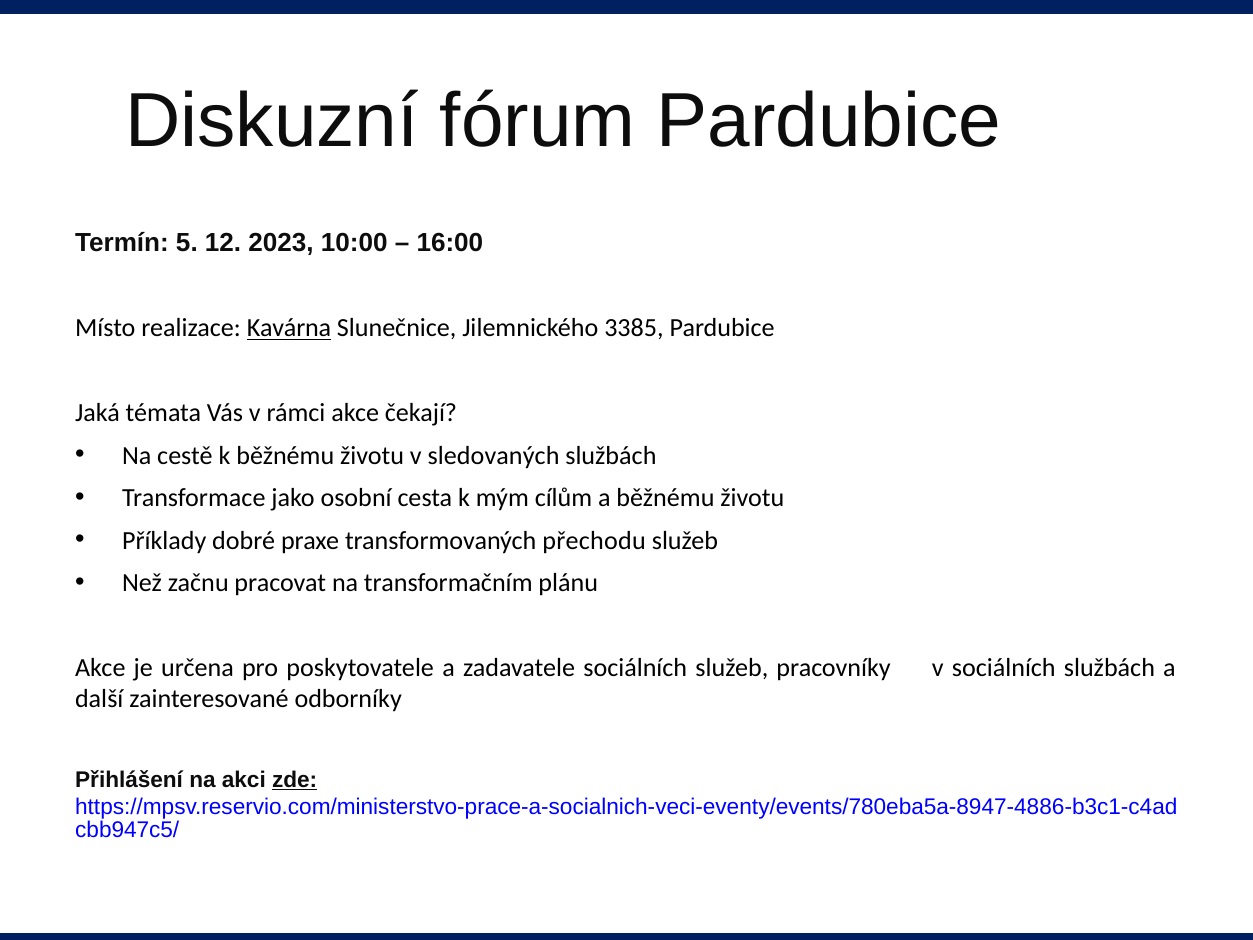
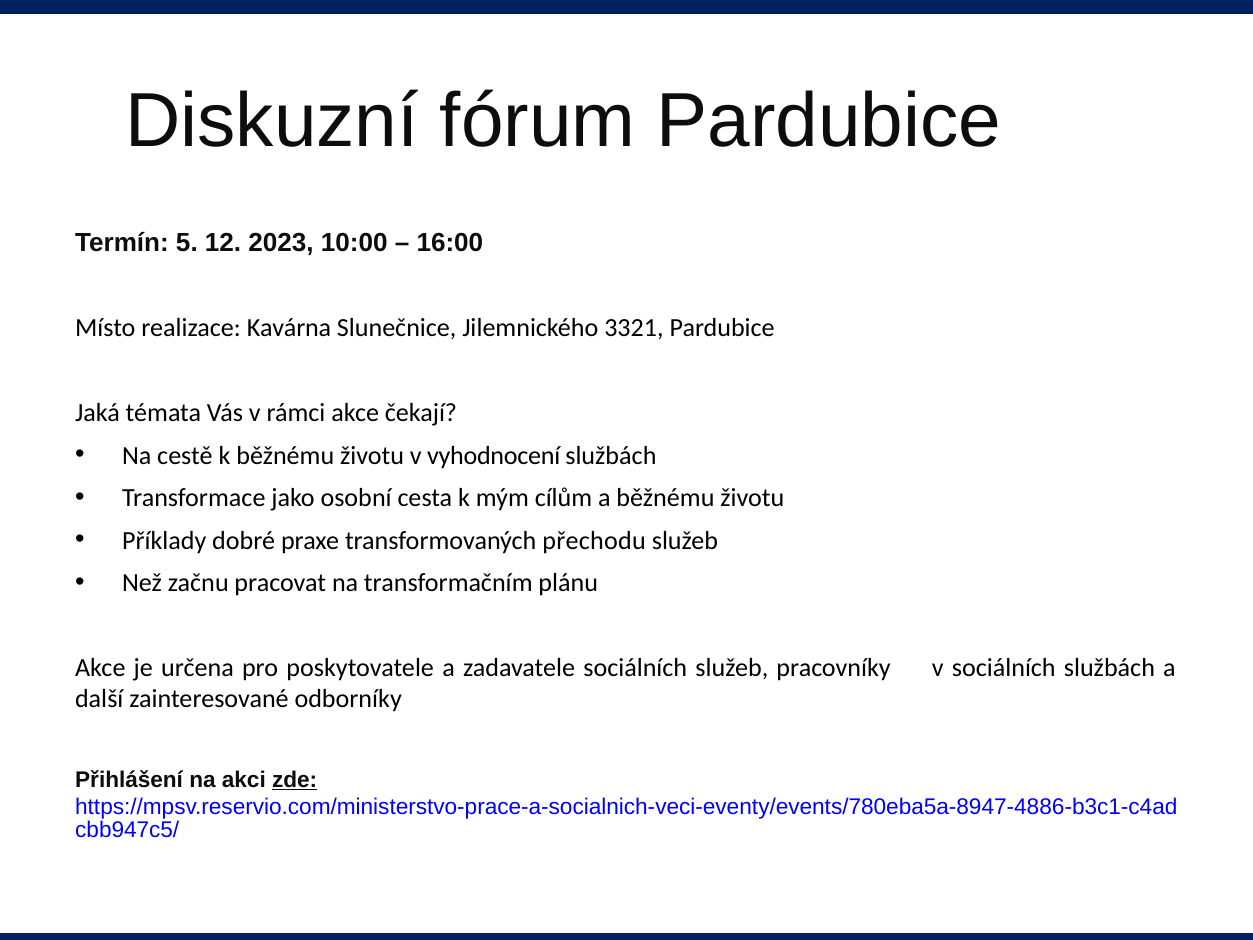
Kavárna underline: present -> none (289, 328)
3385: 3385 -> 3321 (634, 328)
sledovaných: sledovaných -> vyhodnocení (494, 455)
